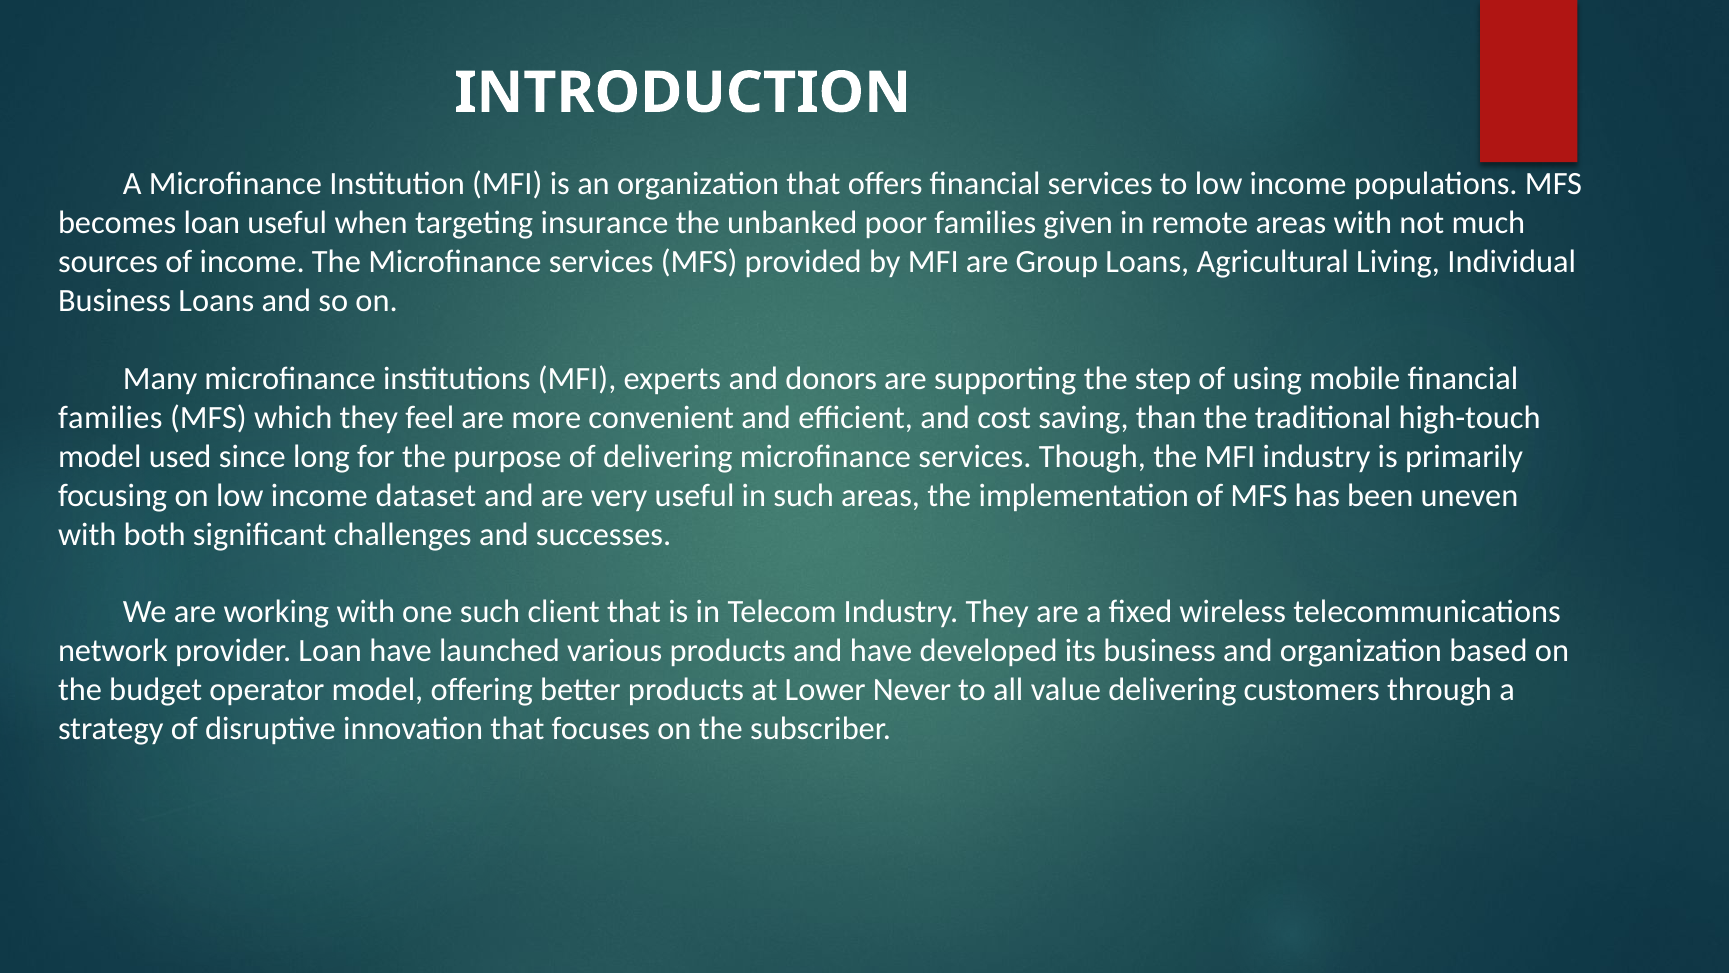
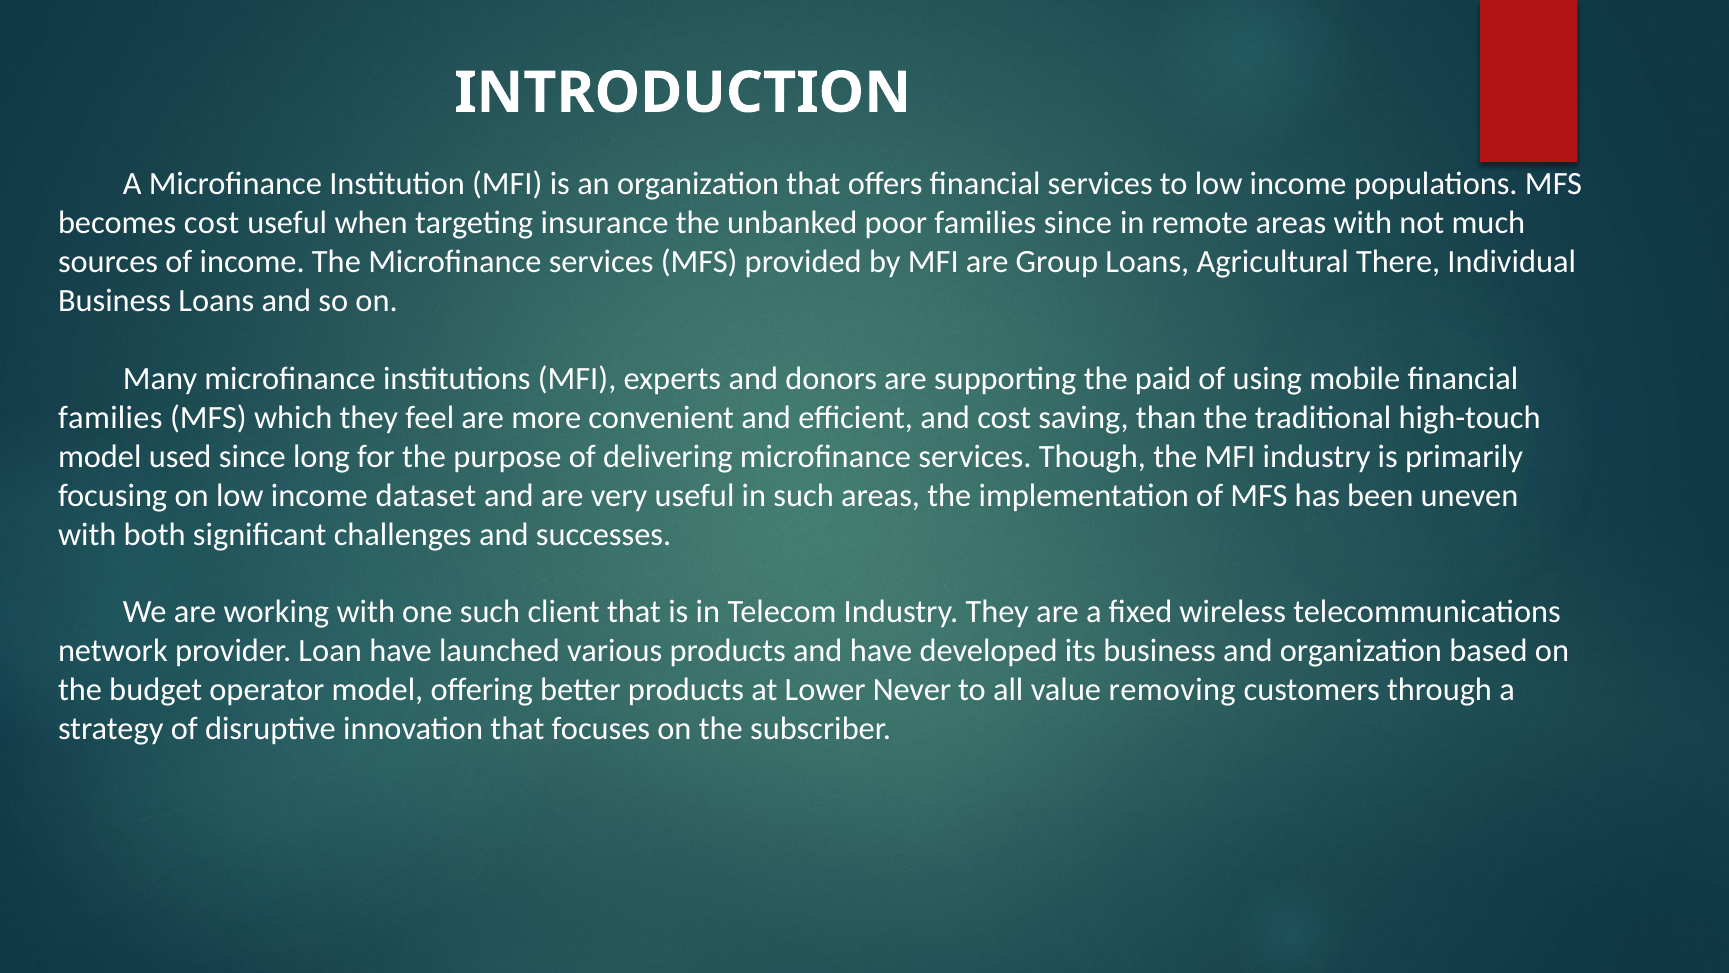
becomes loan: loan -> cost (212, 223)
families given: given -> since (1078, 223)
Living: Living -> There (1398, 262)
step: step -> paid (1163, 378)
value delivering: delivering -> removing (1172, 690)
